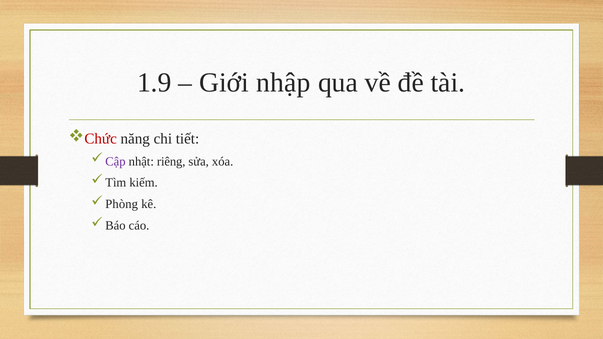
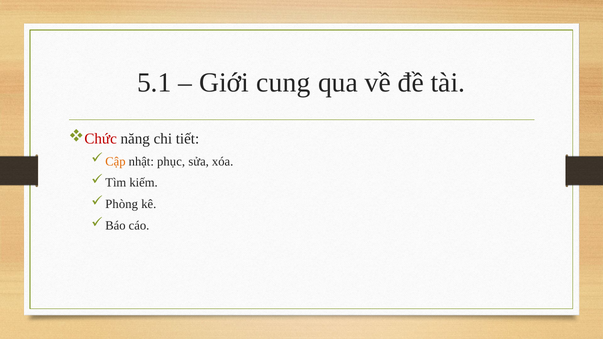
1.9: 1.9 -> 5.1 (154, 83)
nhập: nhập -> cung (283, 83)
Cập colour: purple -> orange (115, 162)
riêng: riêng -> phục (171, 162)
